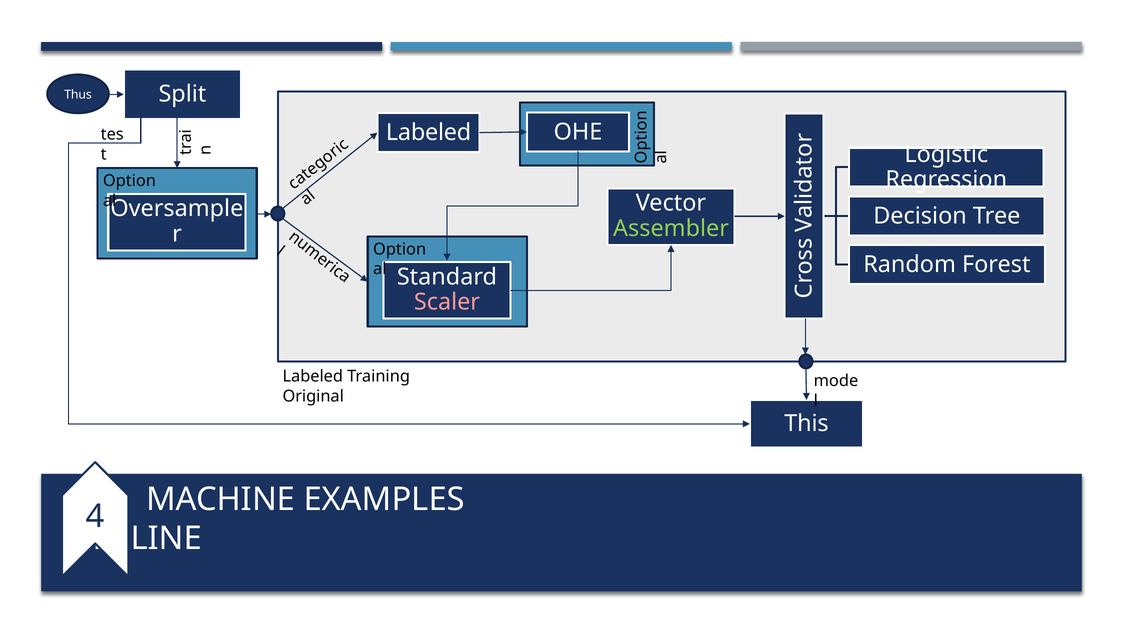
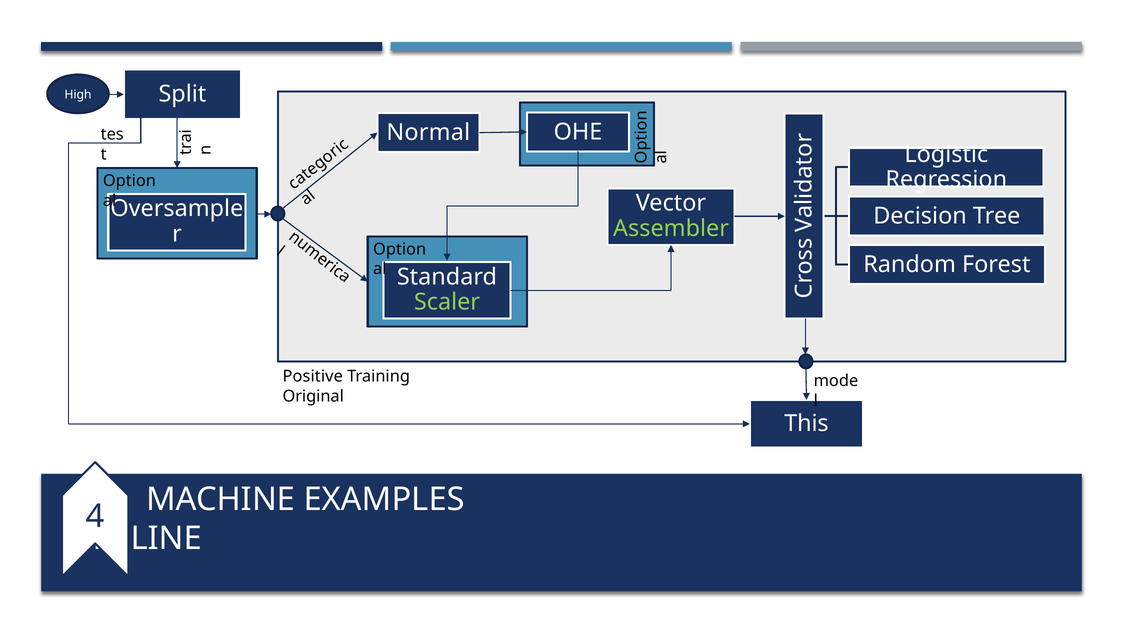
Thus: Thus -> High (78, 95)
Labeled: Labeled -> Normal (428, 132)
Scaler colour: pink -> light green (447, 302)
Labeled: Labeled -> Positive (313, 376)
